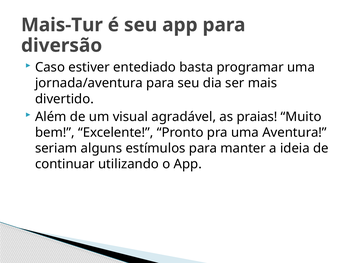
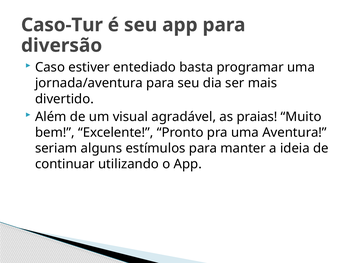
Mais-Tur: Mais-Tur -> Caso-Tur (62, 25)
